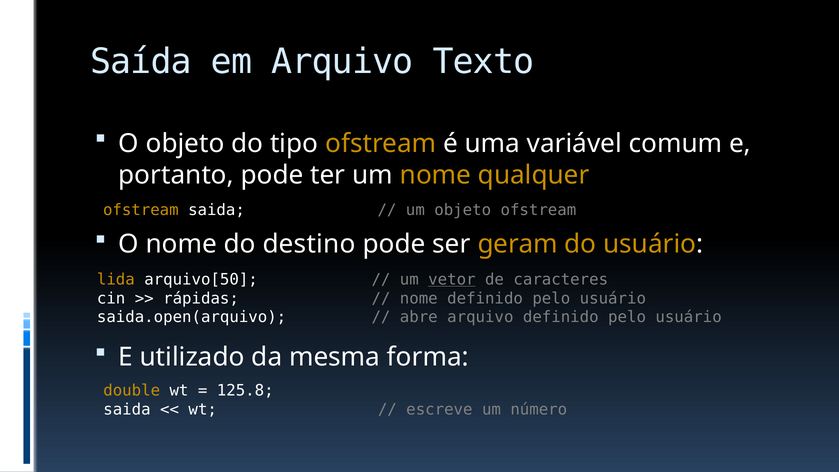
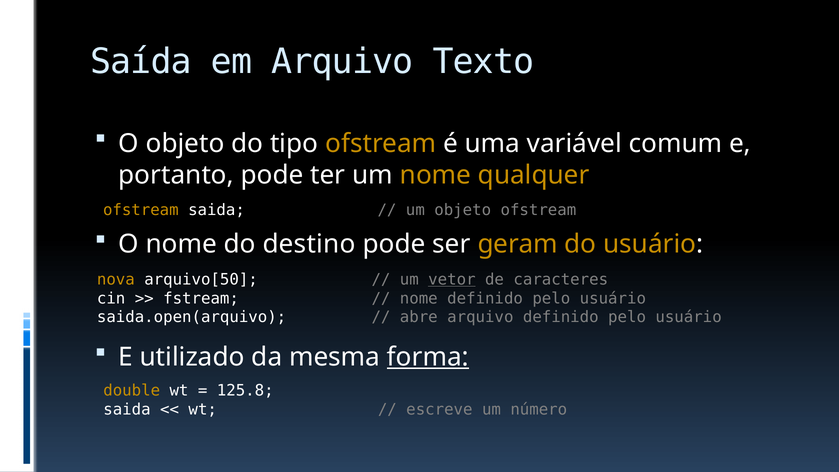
lida: lida -> nova (116, 279)
rápidas: rápidas -> fstream (201, 298)
forma underline: none -> present (428, 357)
